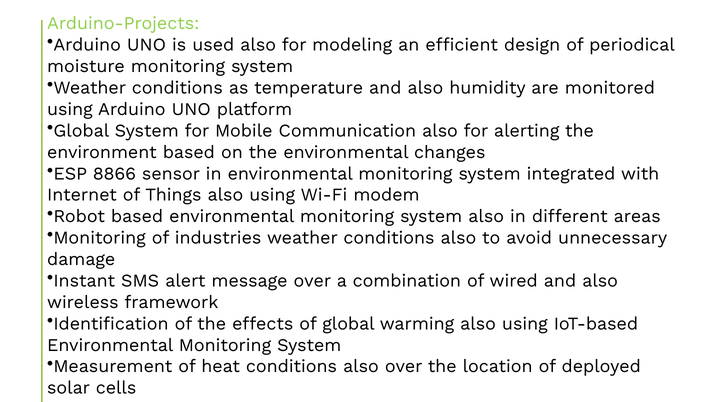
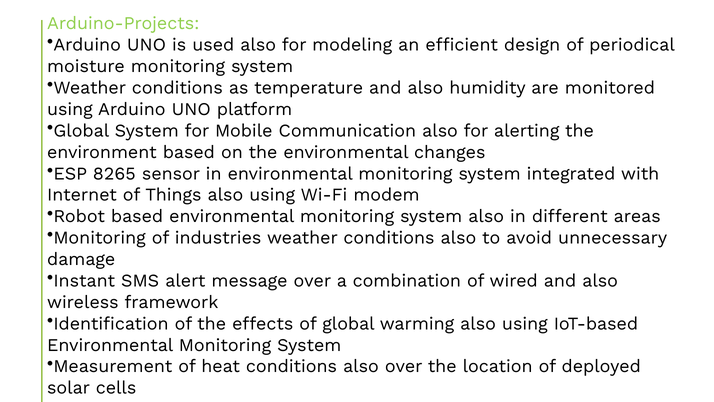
8866: 8866 -> 8265 (114, 173)
